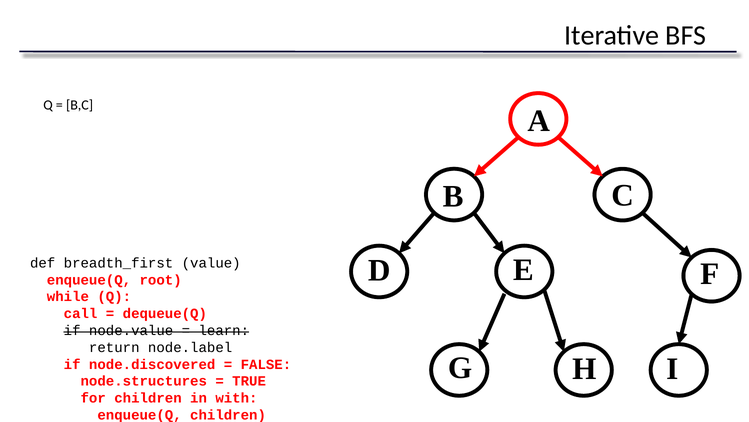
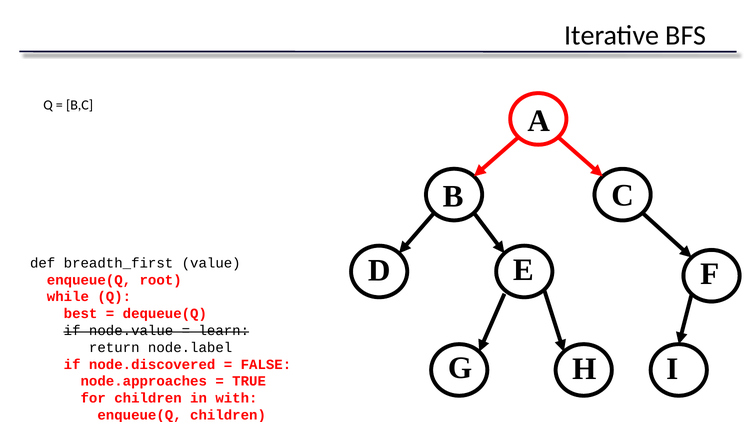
call: call -> best (81, 313)
node.structures: node.structures -> node.approaches (144, 381)
